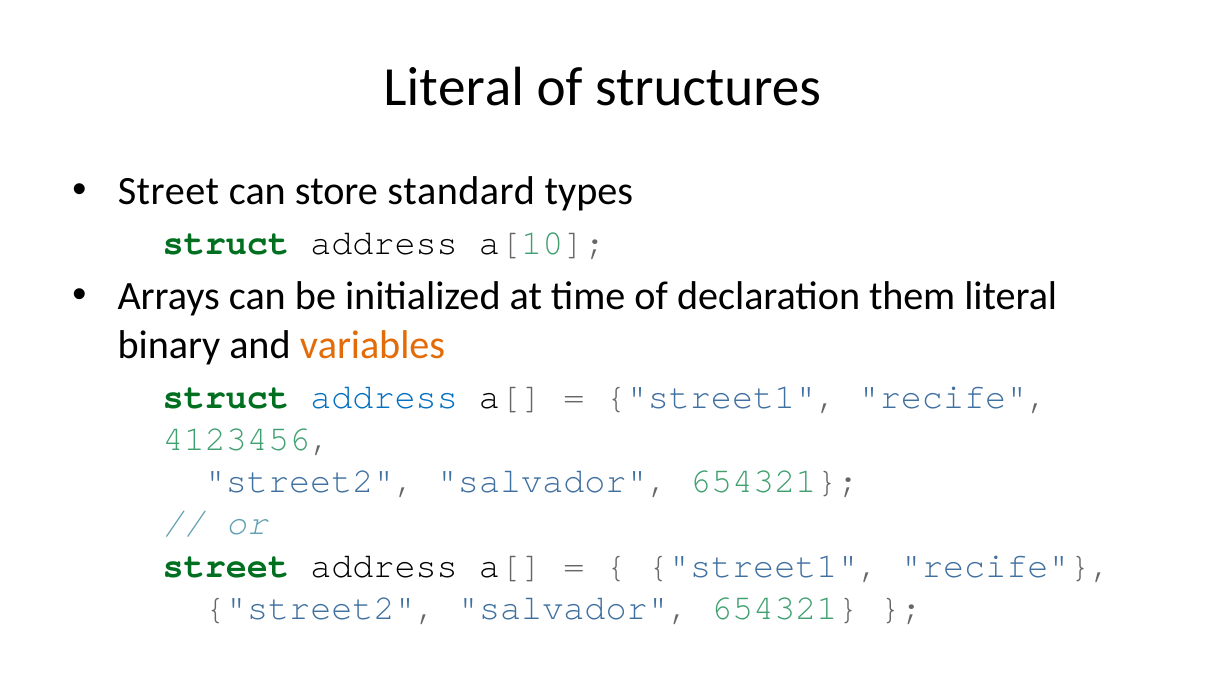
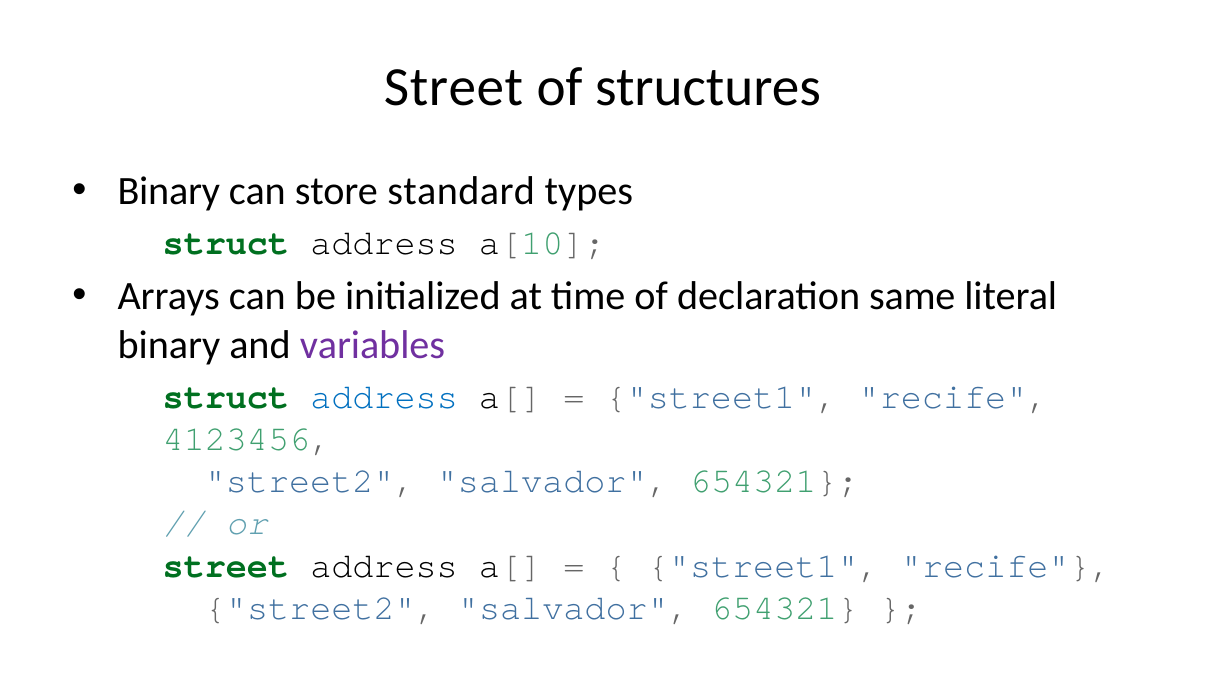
Literal: Literal -> Street (454, 87)
Street: Street -> Binary (169, 191)
them: them -> same (912, 297)
variables colour: orange -> purple (372, 345)
